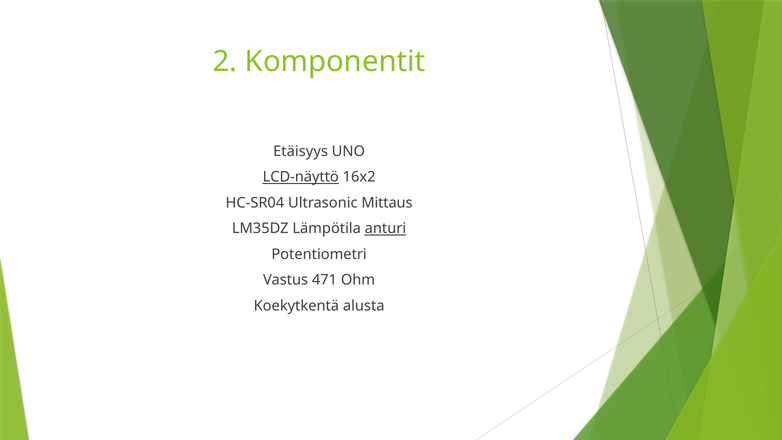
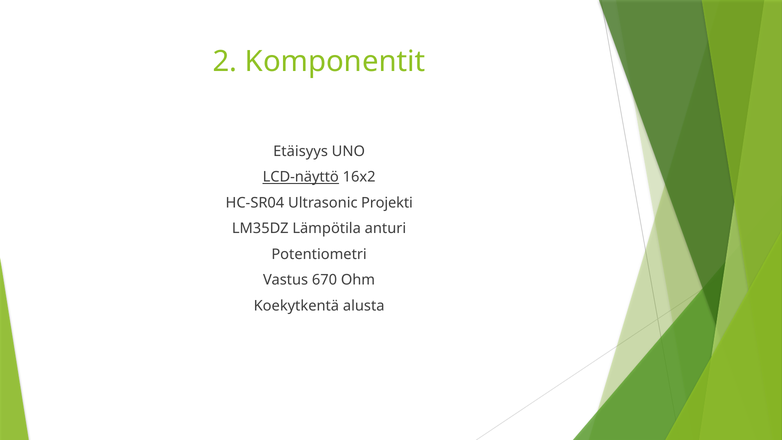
Mittaus: Mittaus -> Projekti (387, 203)
anturi underline: present -> none (385, 229)
471: 471 -> 670 (325, 280)
